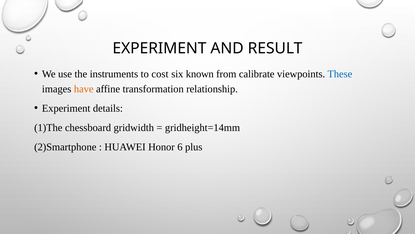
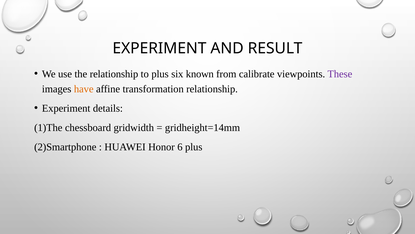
the instruments: instruments -> relationship (114, 74)
to cost: cost -> plus (160, 74)
These colour: blue -> purple (340, 74)
